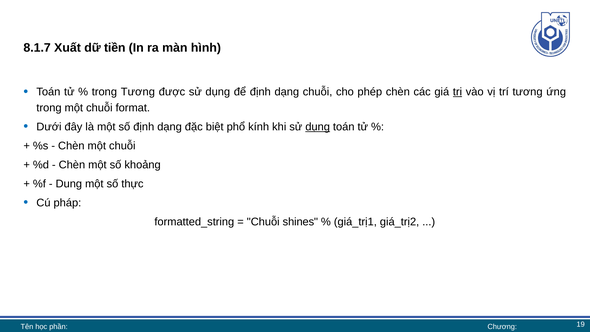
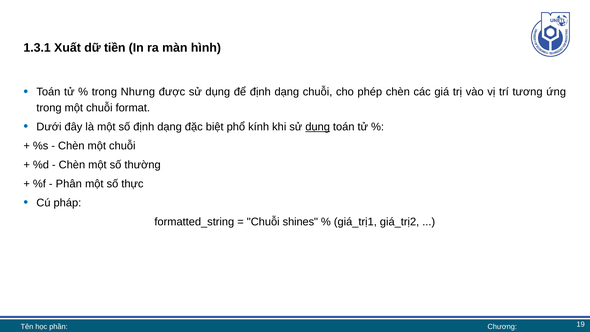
8.1.7: 8.1.7 -> 1.3.1 (37, 48)
trong Tương: Tương -> Nhưng (138, 92)
trị underline: present -> none (457, 92)
khoảng: khoảng -> thường (143, 165)
Dung: Dung -> Phân (69, 184)
